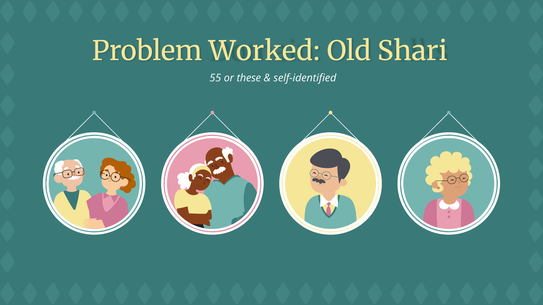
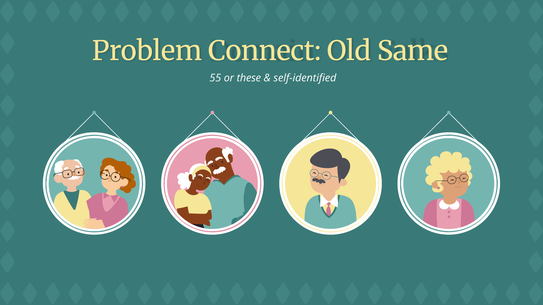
Worked: Worked -> Connect (265, 51)
Shari: Shari -> Same (413, 51)
